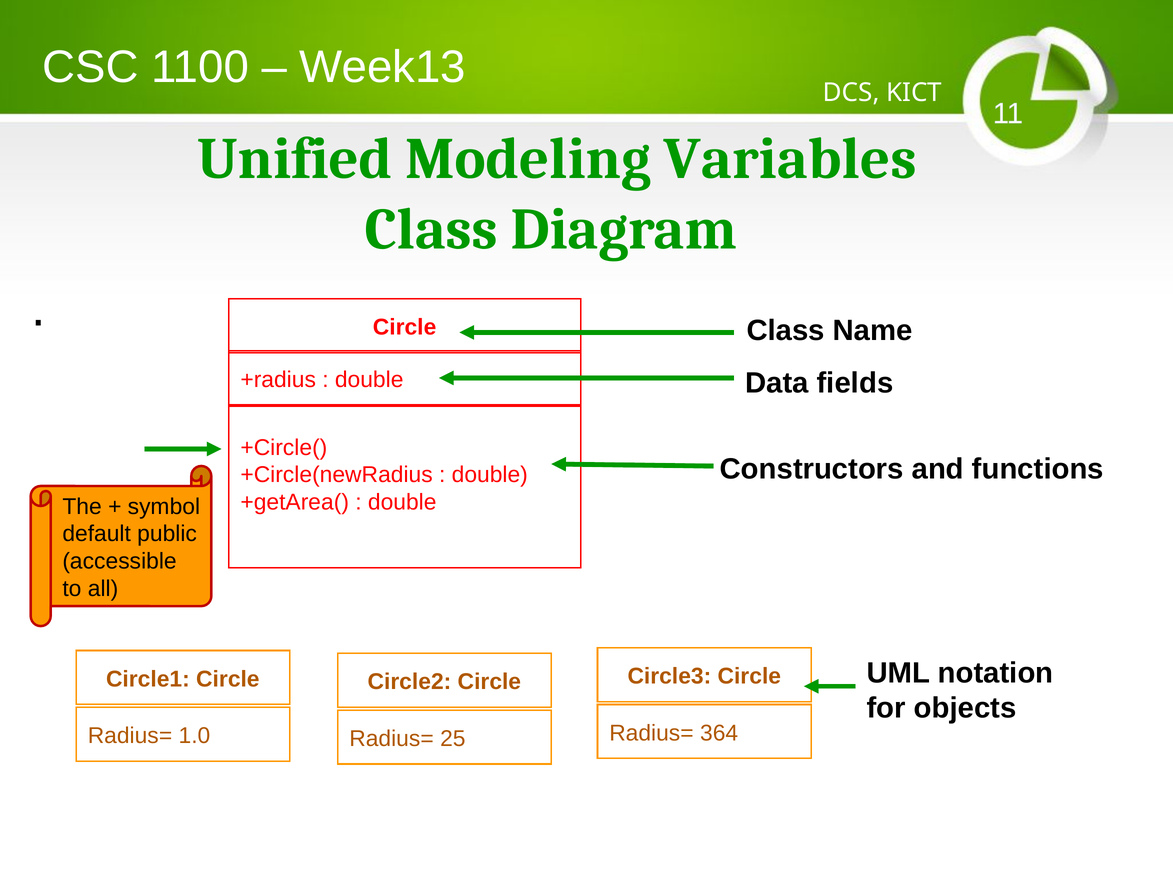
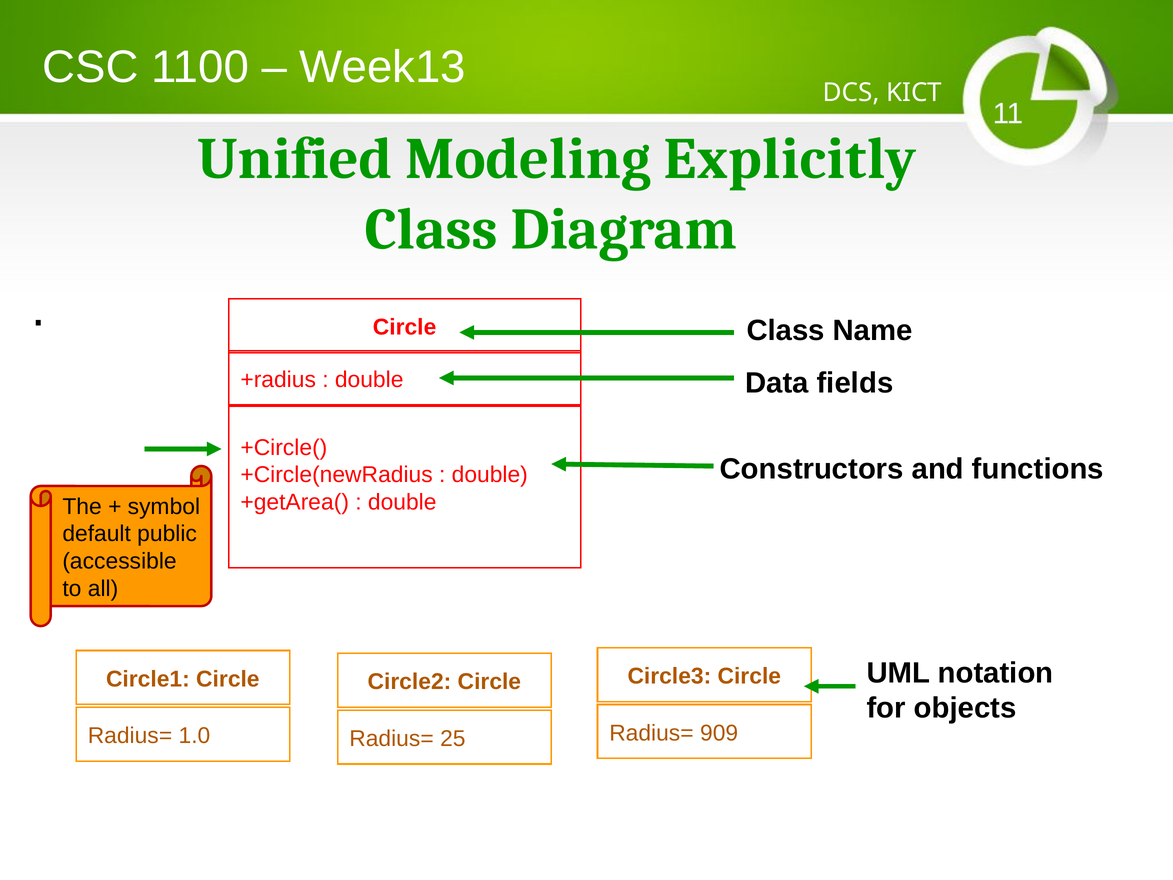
Variables: Variables -> Explicitly (790, 159)
364: 364 -> 909 (719, 733)
